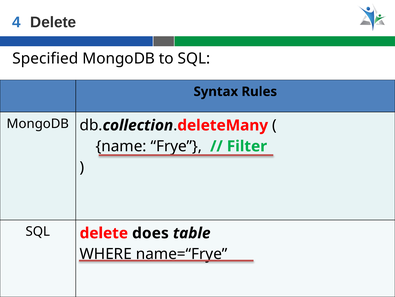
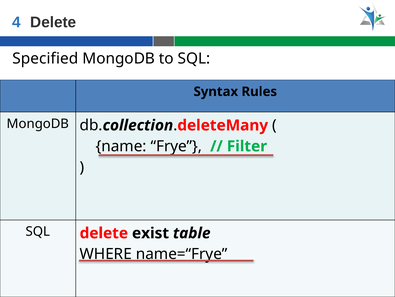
does: does -> exist (151, 233)
